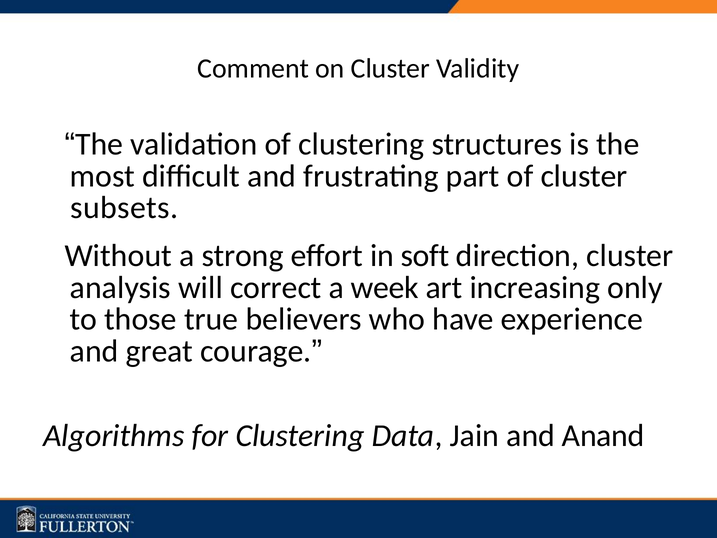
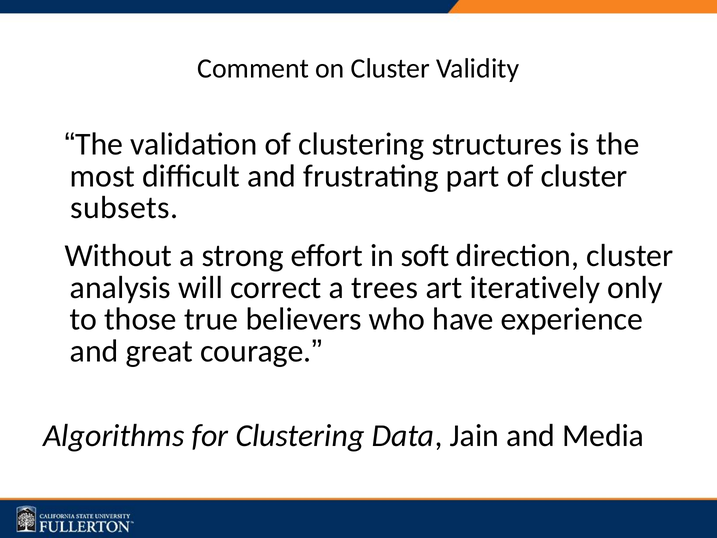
week: week -> trees (385, 287)
increasing: increasing -> iteratively (535, 287)
Anand: Anand -> Media (603, 436)
